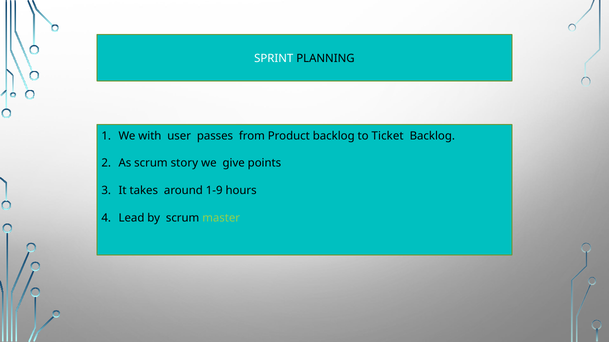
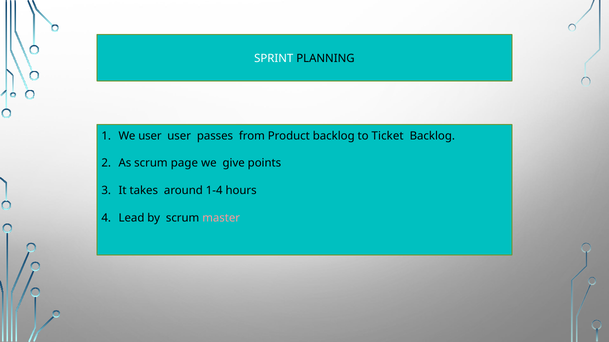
We with: with -> user (150, 136)
story: story -> page (184, 163)
1-9: 1-9 -> 1-4 (214, 191)
master colour: light green -> pink (221, 218)
